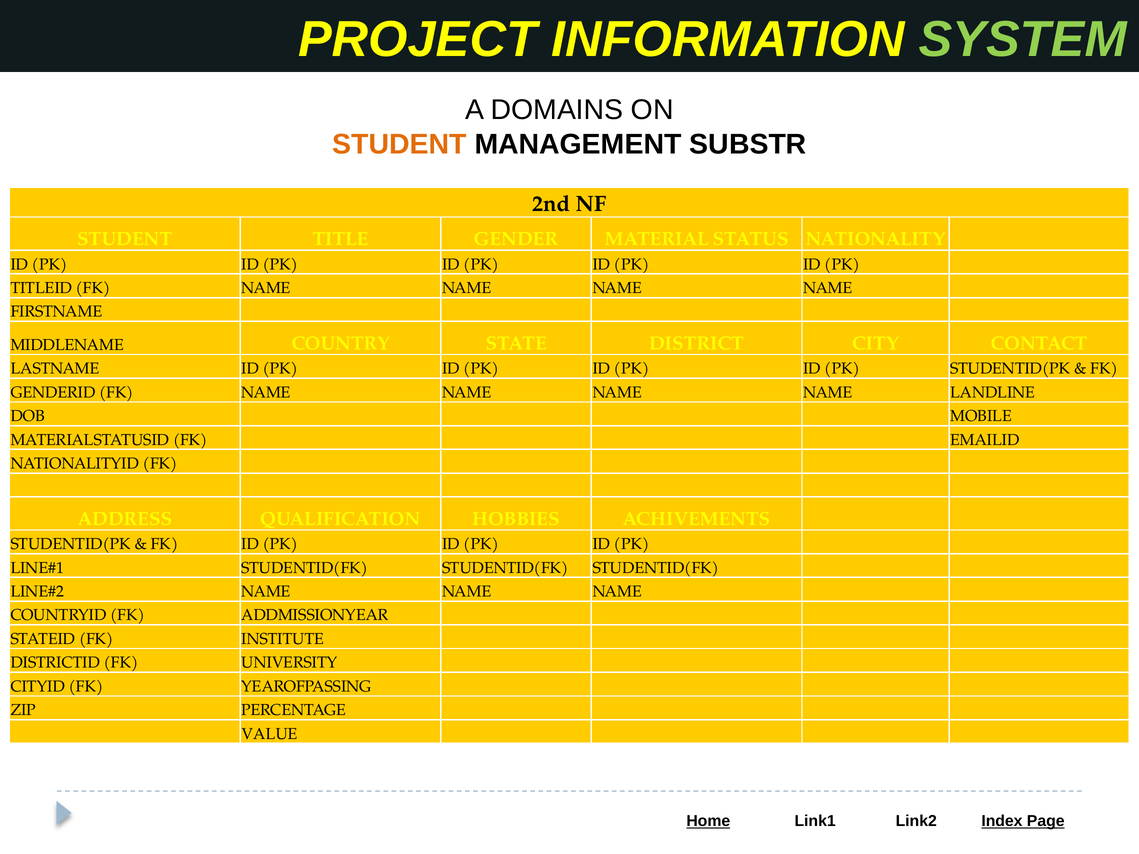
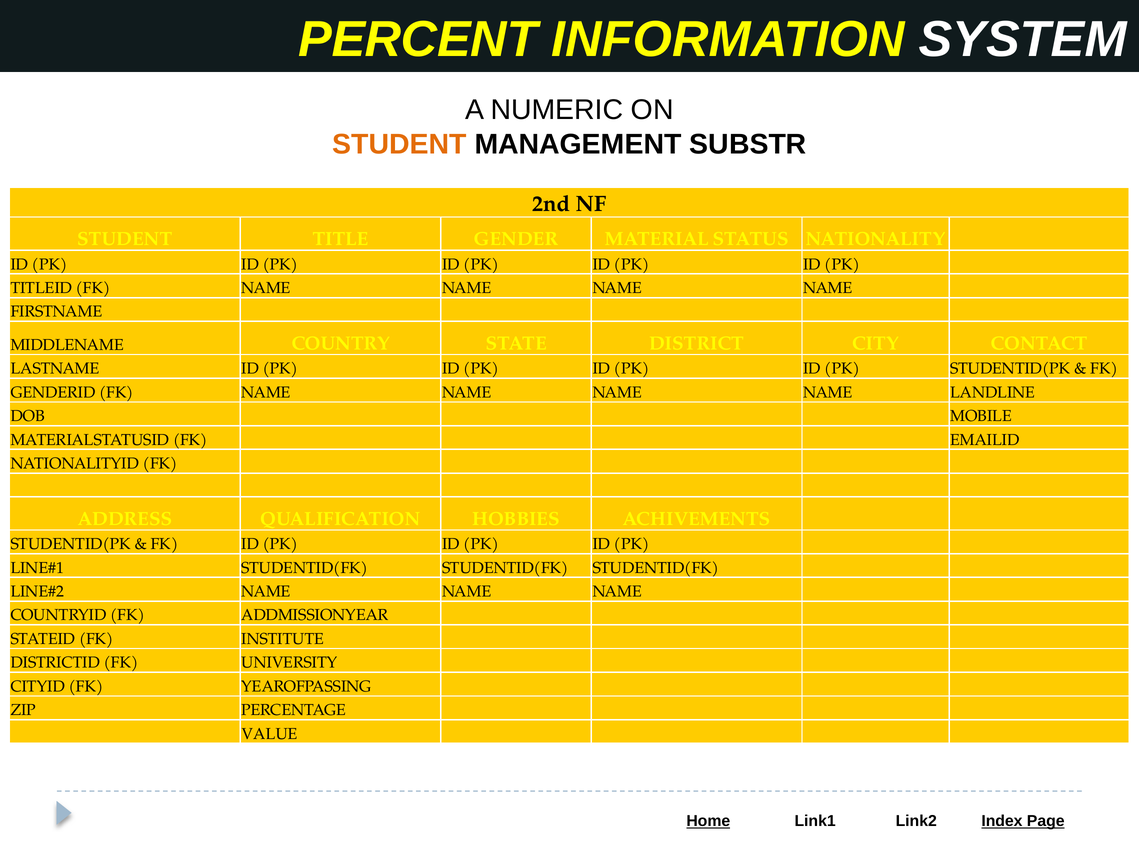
PROJECT: PROJECT -> PERCENT (418, 40)
SYSTEM colour: light green -> white (1023, 40)
DOMAINS: DOMAINS -> NUMERIC (557, 110)
